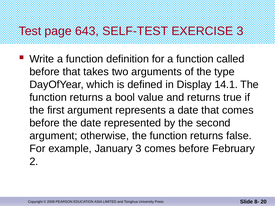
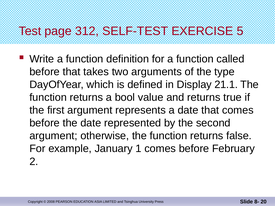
643: 643 -> 312 (87, 31)
EXERCISE 3: 3 -> 5 (240, 31)
14.1: 14.1 -> 21.1 (226, 85)
January 3: 3 -> 1 (139, 149)
